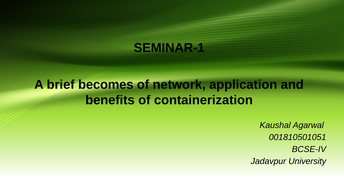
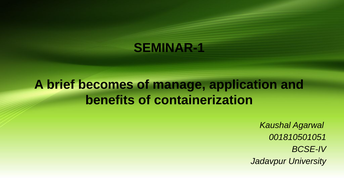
network: network -> manage (179, 85)
